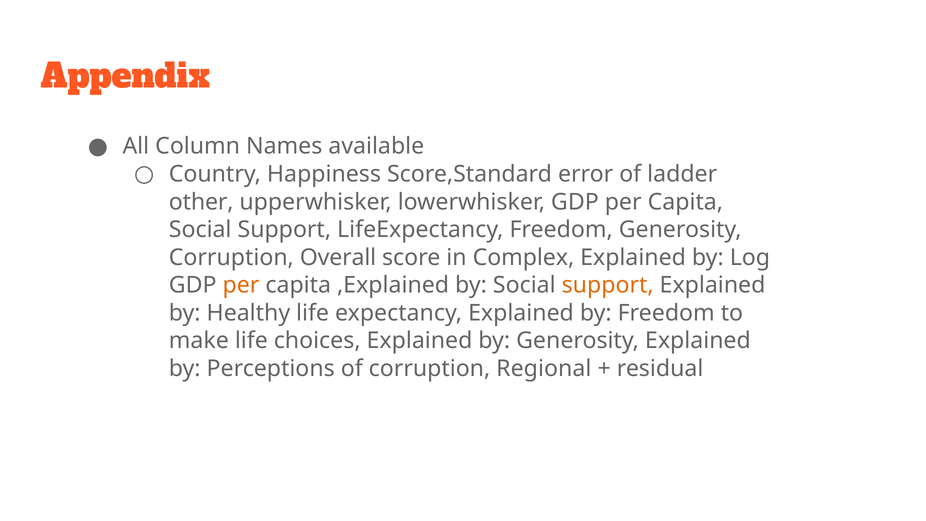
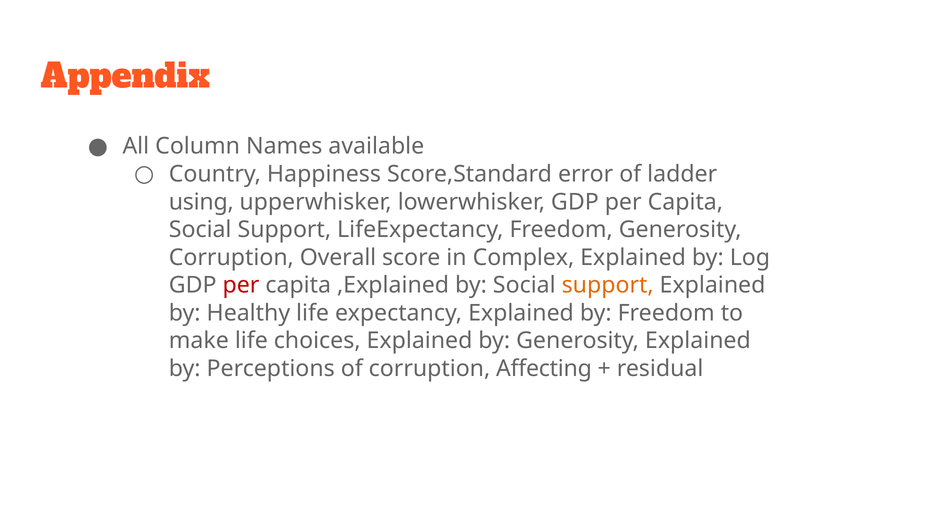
other: other -> using (201, 202)
per colour: orange -> red (241, 285)
Regional: Regional -> Affecting (544, 369)
